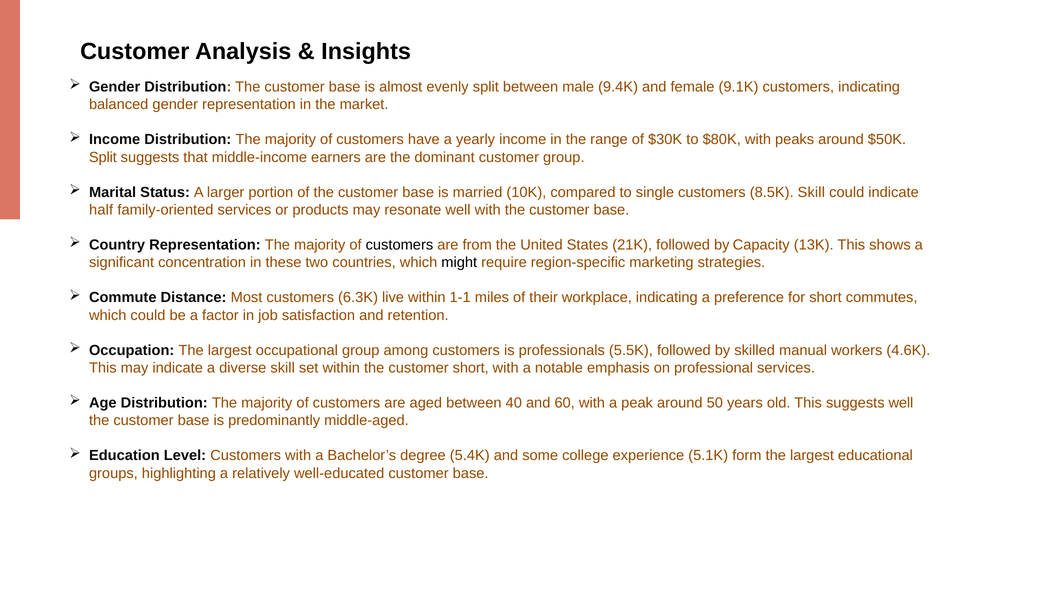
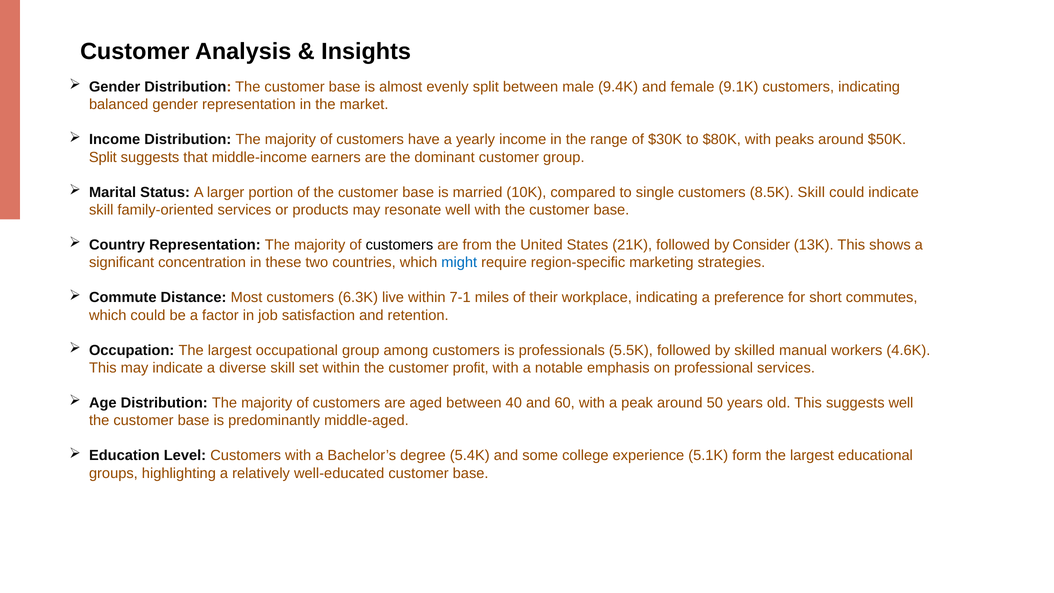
half: half -> skill (101, 210)
Capacity: Capacity -> Consider (761, 245)
might colour: black -> blue (459, 263)
1-1: 1-1 -> 7-1 (460, 298)
customer short: short -> profit (471, 368)
